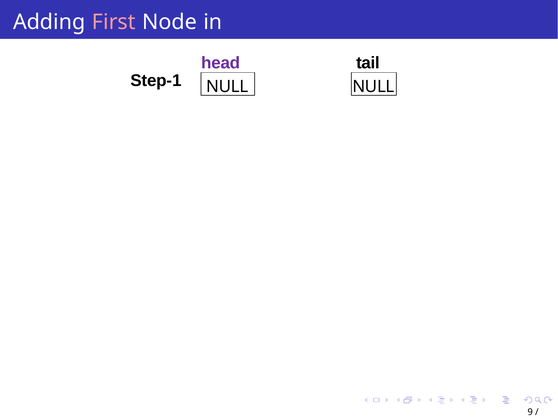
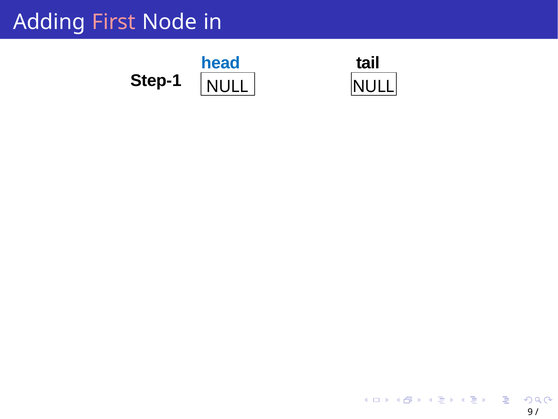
head colour: purple -> blue (221, 63)
